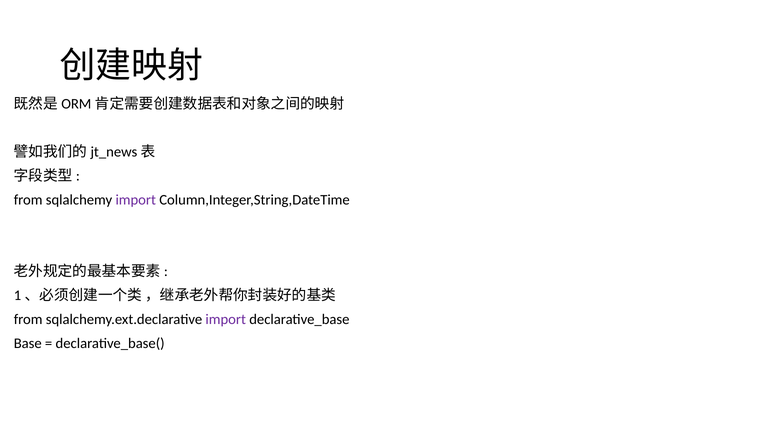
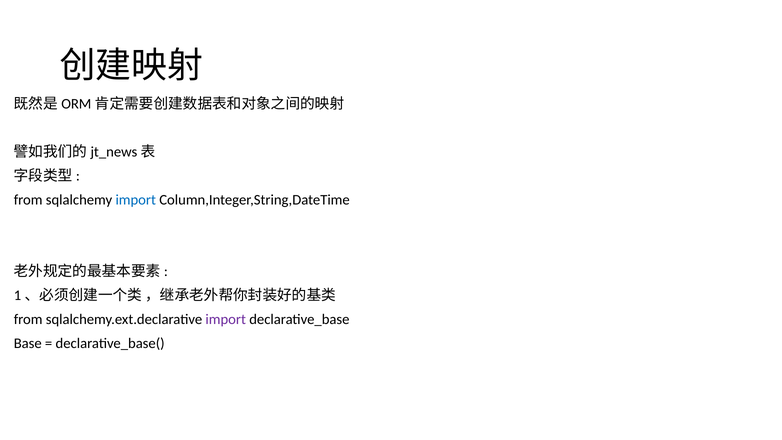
import colour: purple -> blue (136, 200)
